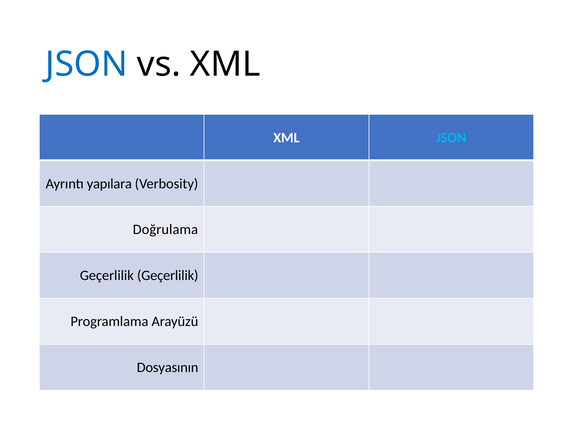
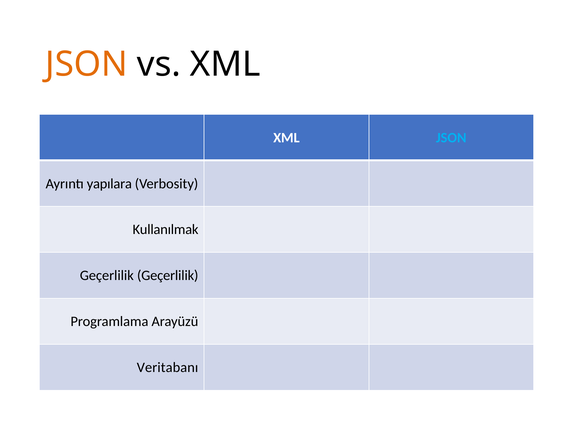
JSON colour: blue -> orange (86, 64)
Doğrulama: Doğrulama -> Kullanılmak (166, 229)
Dosyasının: Dosyasının -> Veritabanı (168, 367)
